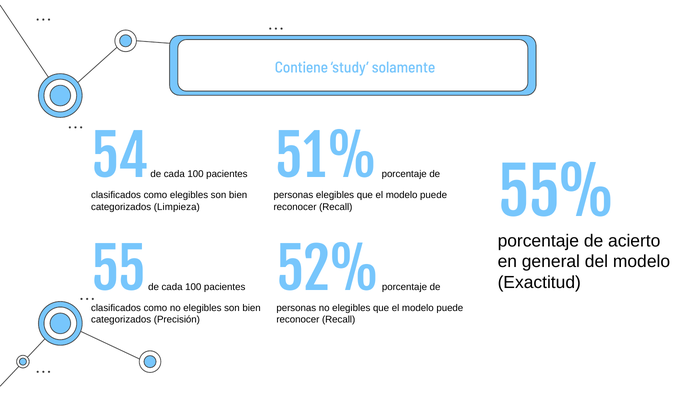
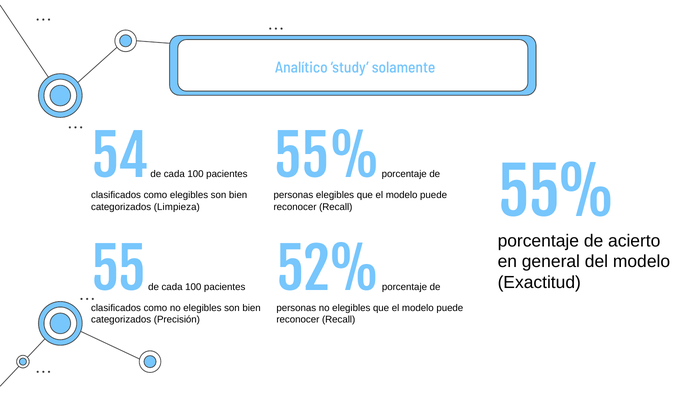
Contiene: Contiene -> Analítico (301, 67)
51%: 51% -> 55% (327, 159)
